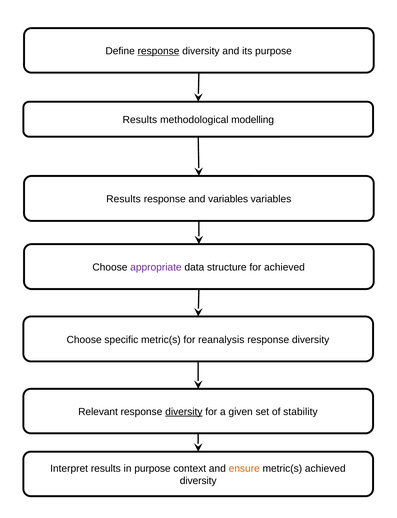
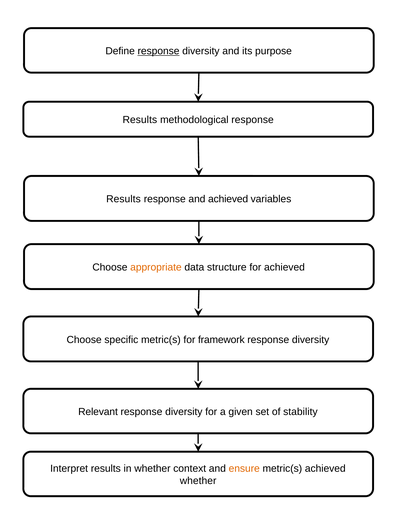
methodological modelling: modelling -> response (253, 120)
and variables: variables -> achieved (228, 199)
appropriate colour: purple -> orange (156, 267)
reanalysis: reanalysis -> framework (221, 339)
diversity underline: present -> none (184, 411)
in purpose: purpose -> whether (152, 468)
diversity: diversity -> whether (198, 480)
